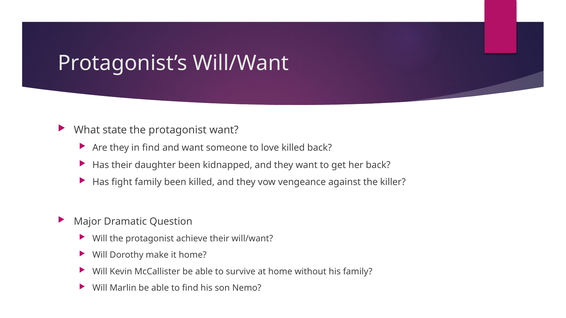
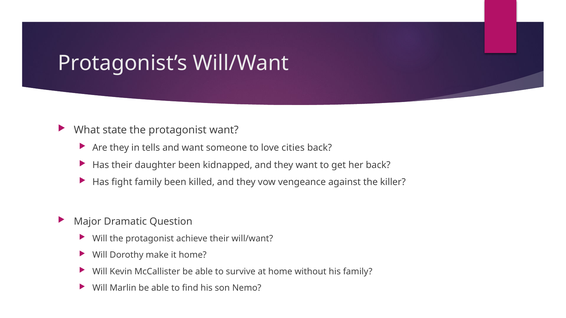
in find: find -> tells (151, 148)
love killed: killed -> cities (293, 148)
